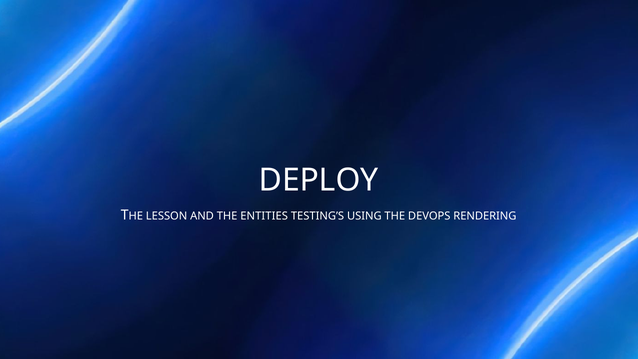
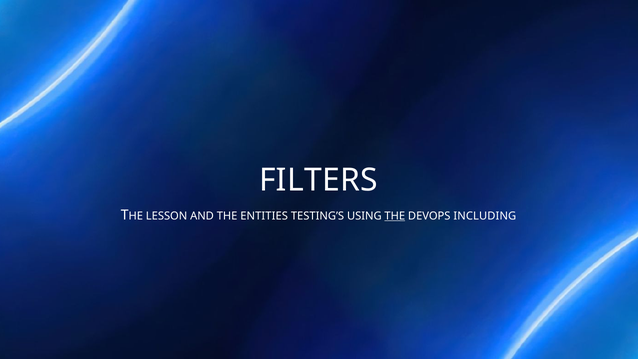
DEPLOY: DEPLOY -> FILTERS (318, 180)
THE underline: none -> present (395, 216)
RENDERING: RENDERING -> INCLUDING (485, 216)
